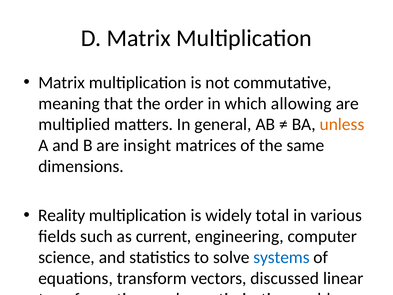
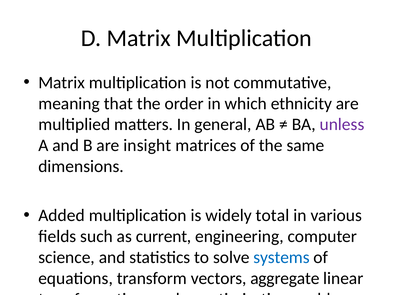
allowing: allowing -> ethnicity (301, 103)
unless colour: orange -> purple (342, 124)
Reality: Reality -> Added (62, 215)
discussed: discussed -> aggregate (285, 278)
